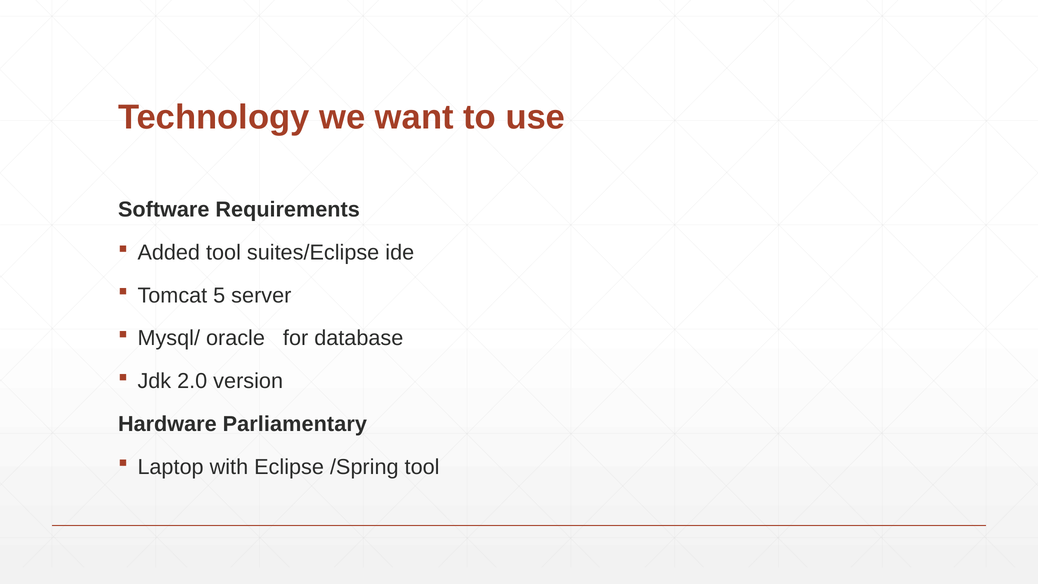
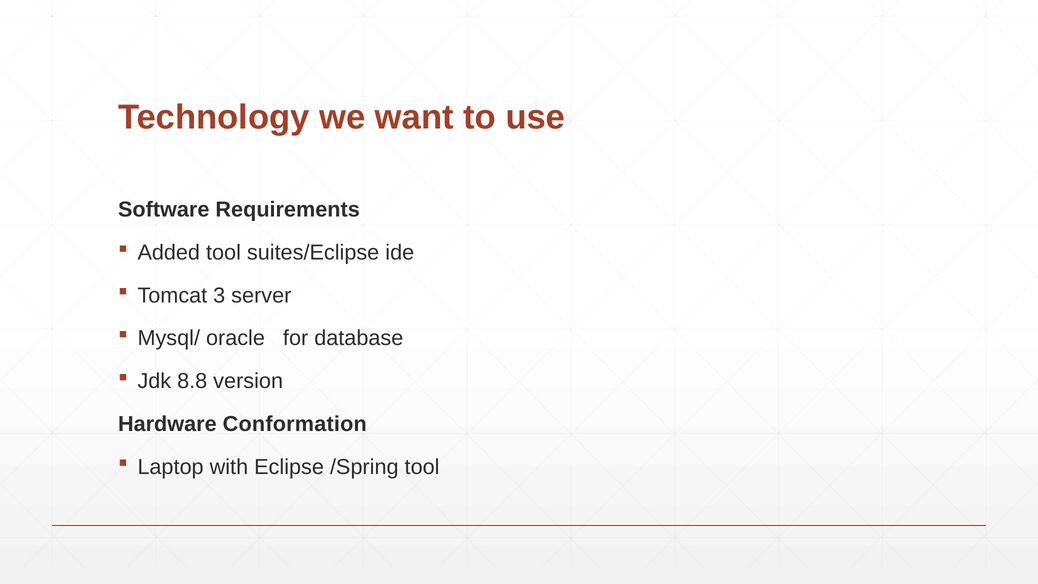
5: 5 -> 3 (219, 295)
2.0: 2.0 -> 8.8 (192, 381)
Parliamentary: Parliamentary -> Conformation (295, 424)
